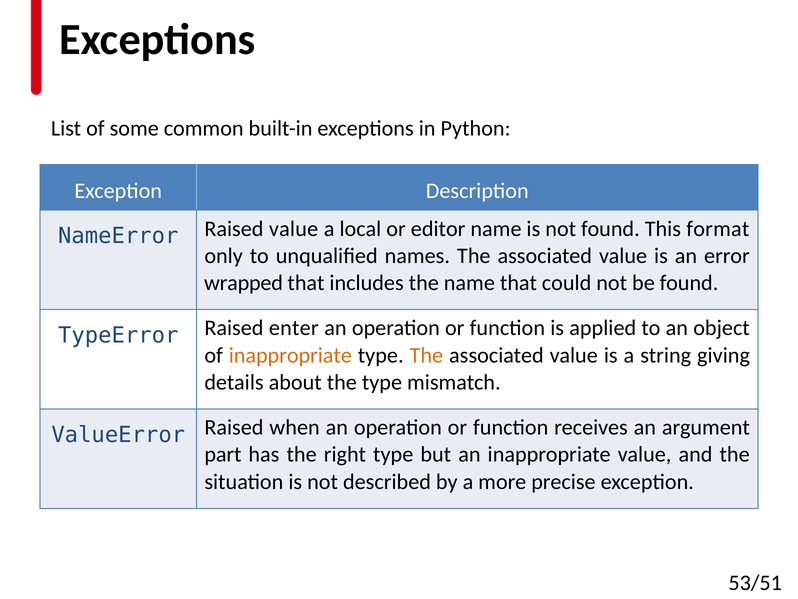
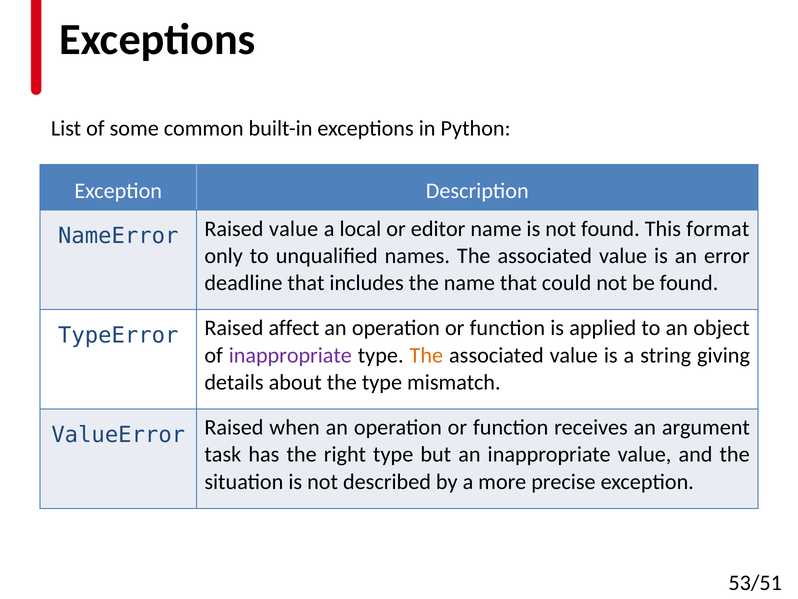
wrapped: wrapped -> deadline (243, 283)
enter: enter -> affect (294, 328)
inappropriate colour: orange -> purple (290, 355)
part: part -> task (223, 454)
